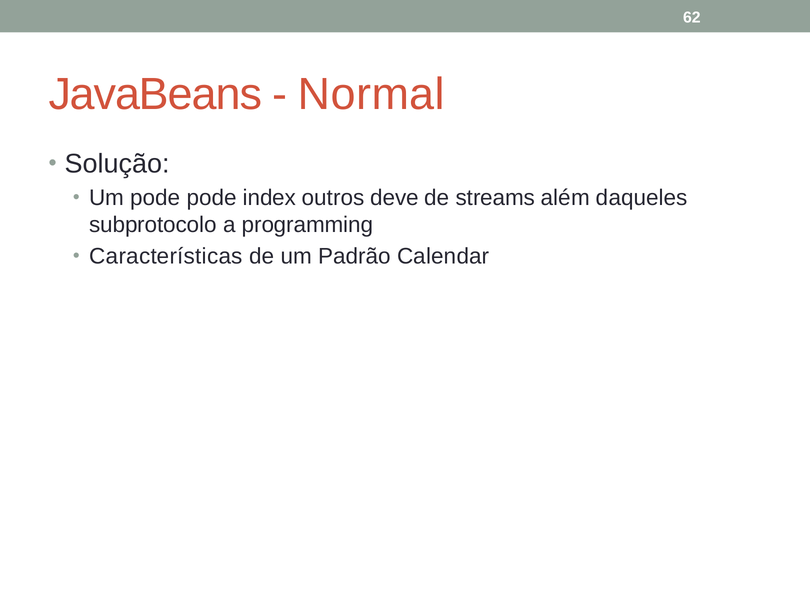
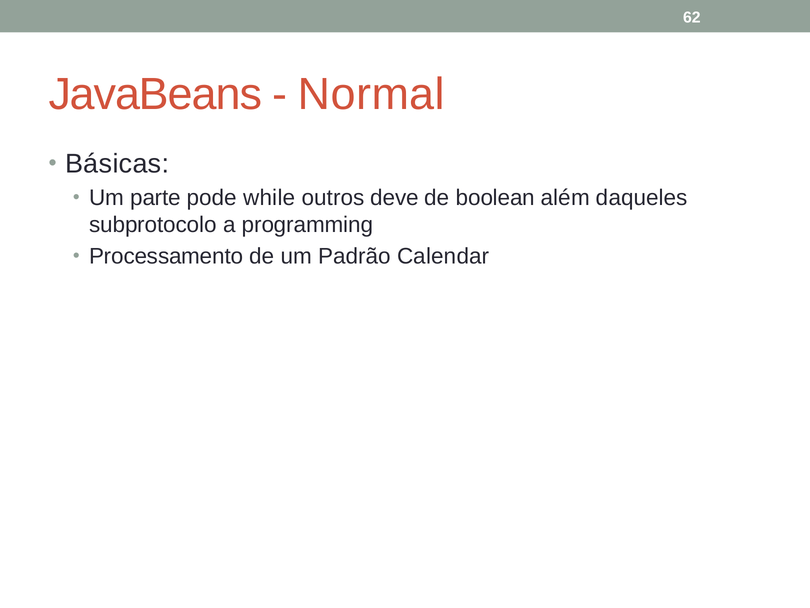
Solução: Solução -> Básicas (117, 164)
Um pode: pode -> parte (156, 198)
index: index -> while (269, 198)
streams: streams -> boolean (495, 198)
Características: Características -> Processamento (166, 256)
